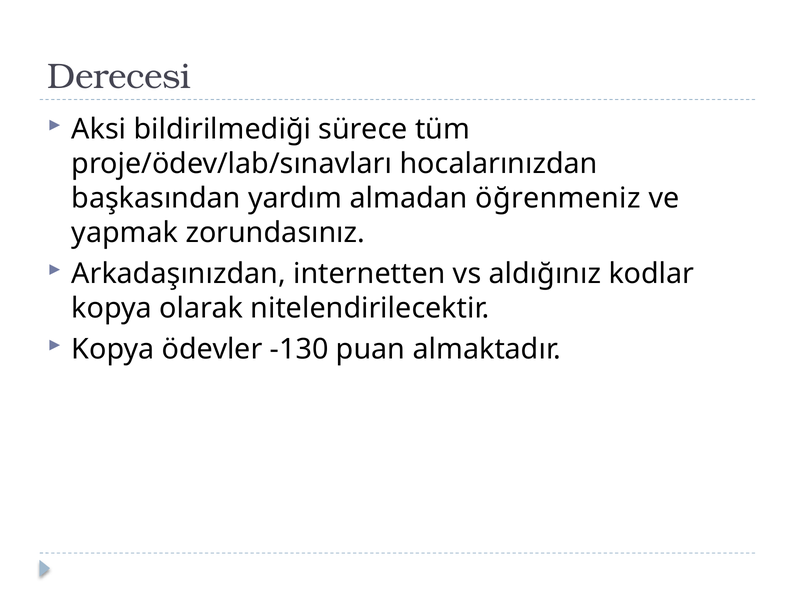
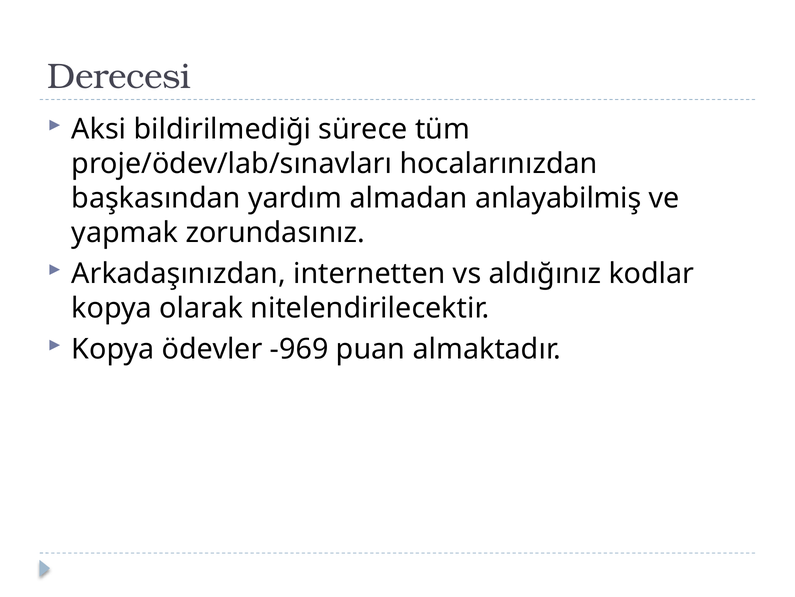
öğrenmeniz: öğrenmeniz -> anlayabilmiş (558, 198)
-130: -130 -> -969 (299, 349)
